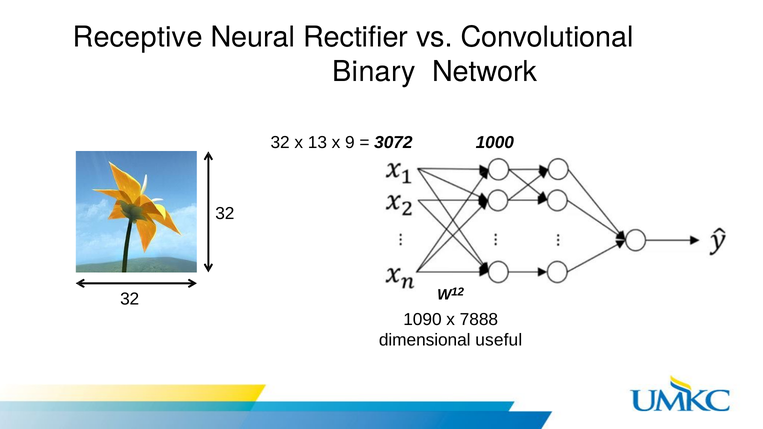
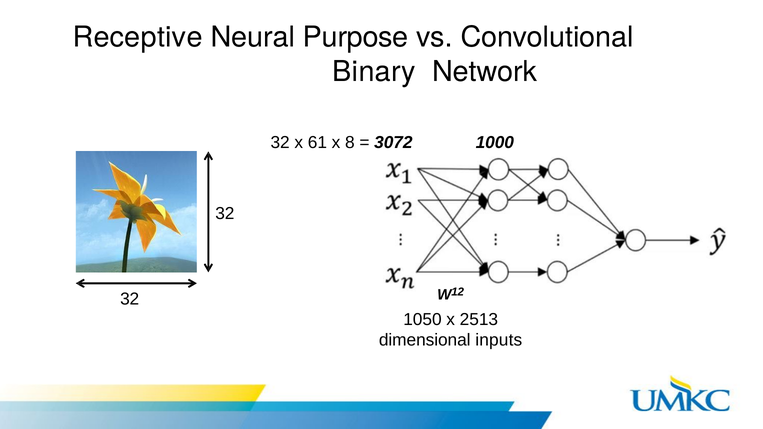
Rectifier: Rectifier -> Purpose (356, 37)
13: 13 -> 61 (317, 143)
9: 9 -> 8 (350, 143)
1090: 1090 -> 1050 (422, 320)
7888: 7888 -> 2513 (479, 320)
useful: useful -> inputs (499, 341)
